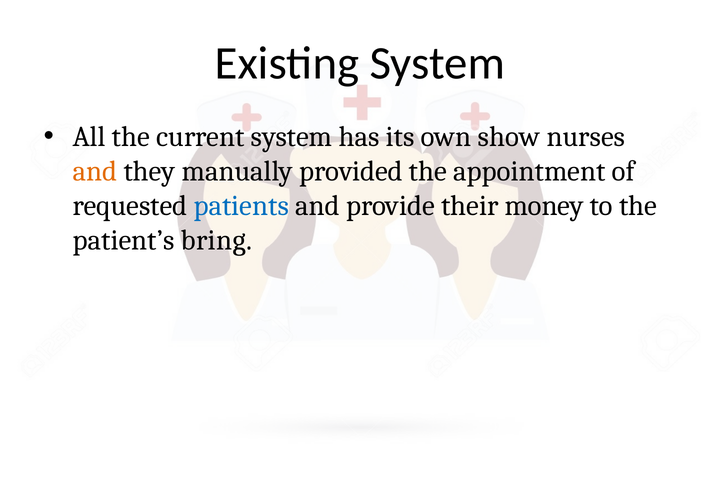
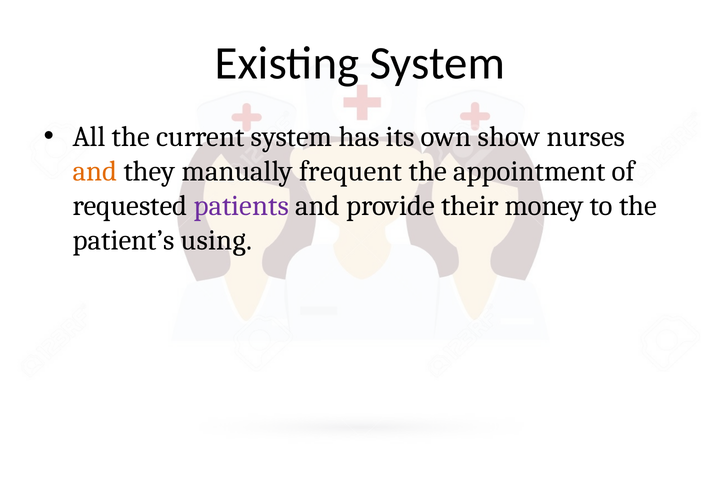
provided: provided -> frequent (351, 171)
patients colour: blue -> purple (241, 206)
bring: bring -> using (216, 240)
